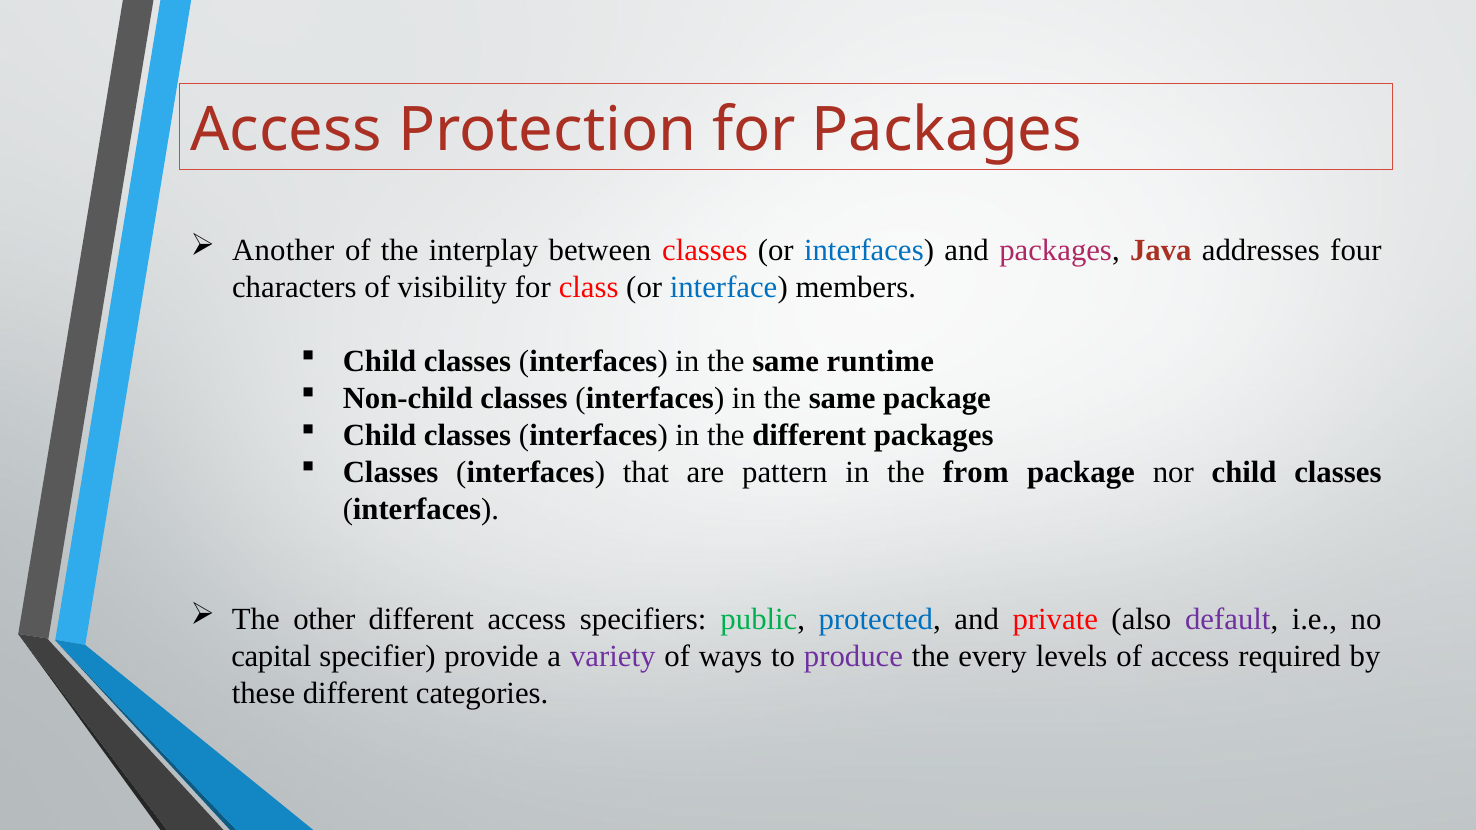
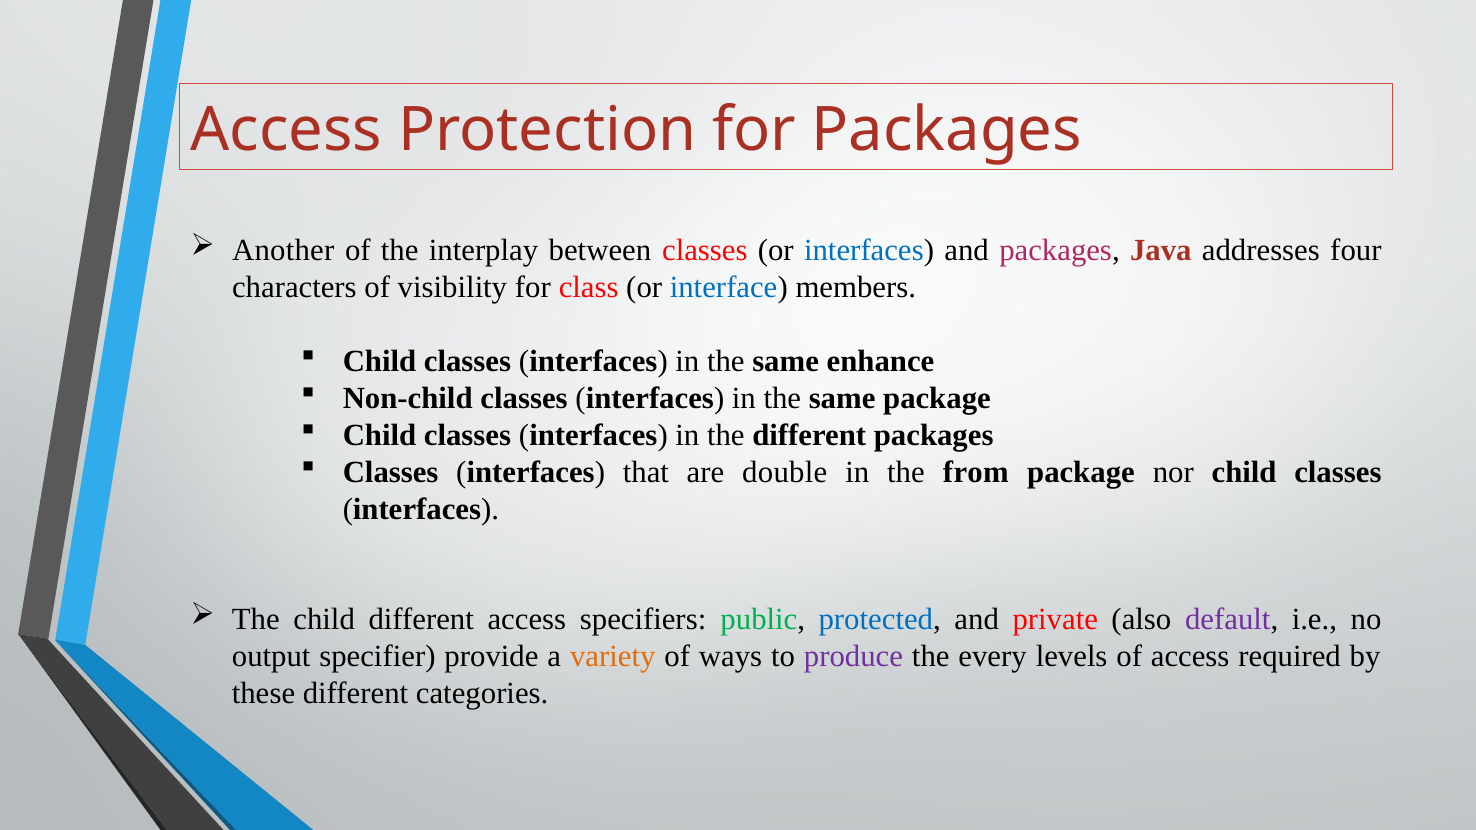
runtime: runtime -> enhance (880, 362)
pattern: pattern -> double (785, 472)
The other: other -> child (324, 620)
capital: capital -> output (271, 657)
variety colour: purple -> orange (613, 657)
